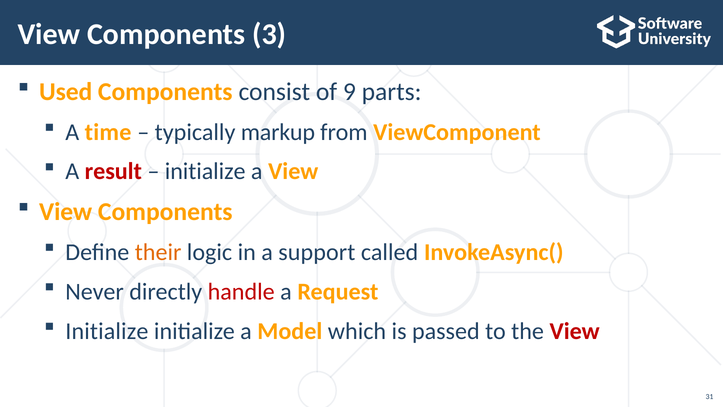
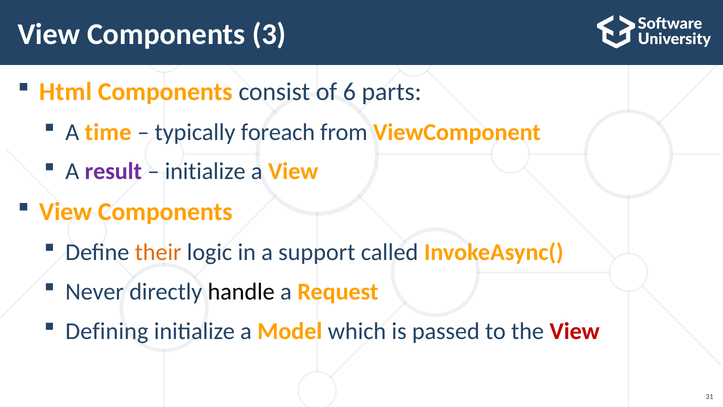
Used: Used -> Html (65, 92)
9: 9 -> 6 (349, 92)
markup: markup -> foreach (278, 132)
result colour: red -> purple (113, 171)
handle colour: red -> black (241, 291)
Initialize: Initialize -> Defining (107, 331)
